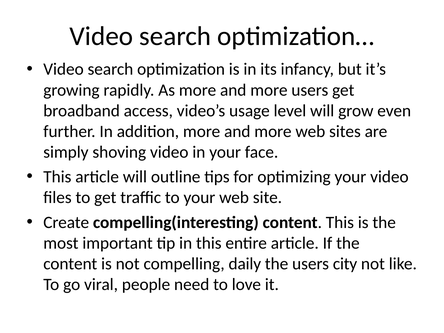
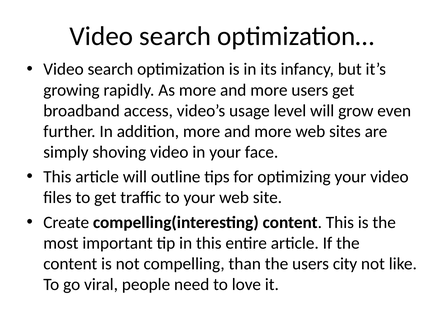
daily: daily -> than (245, 264)
